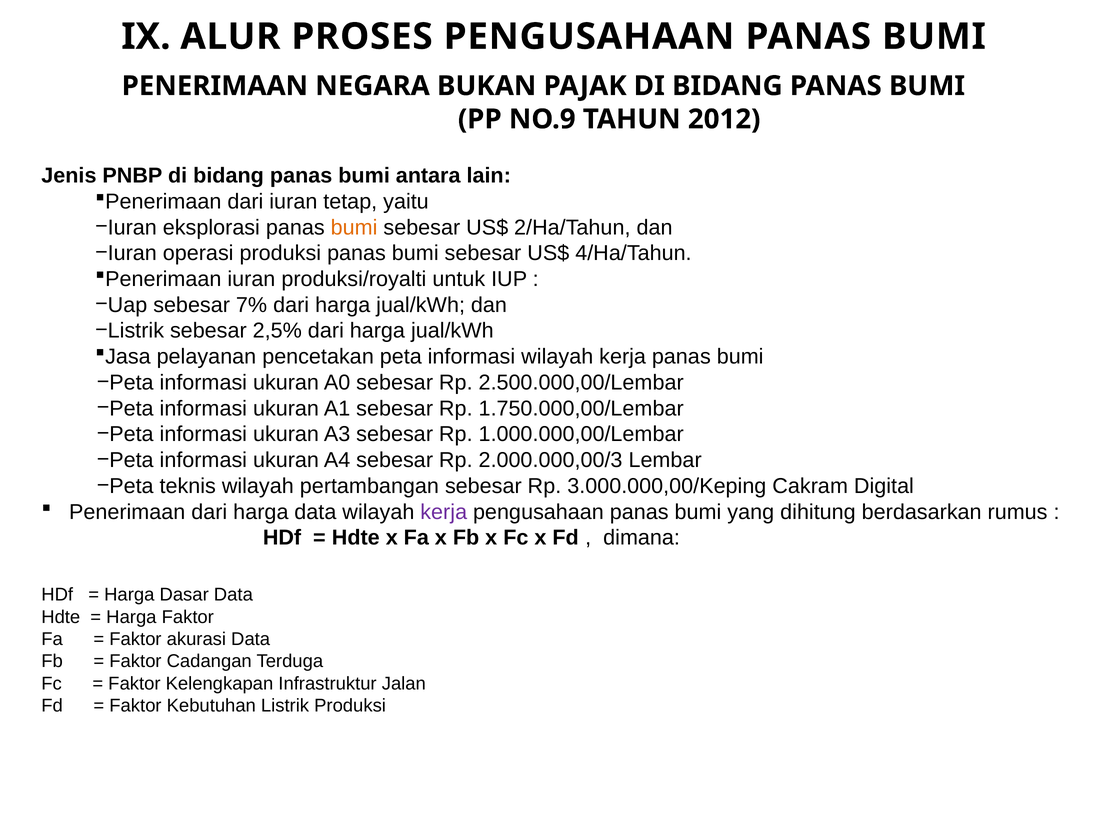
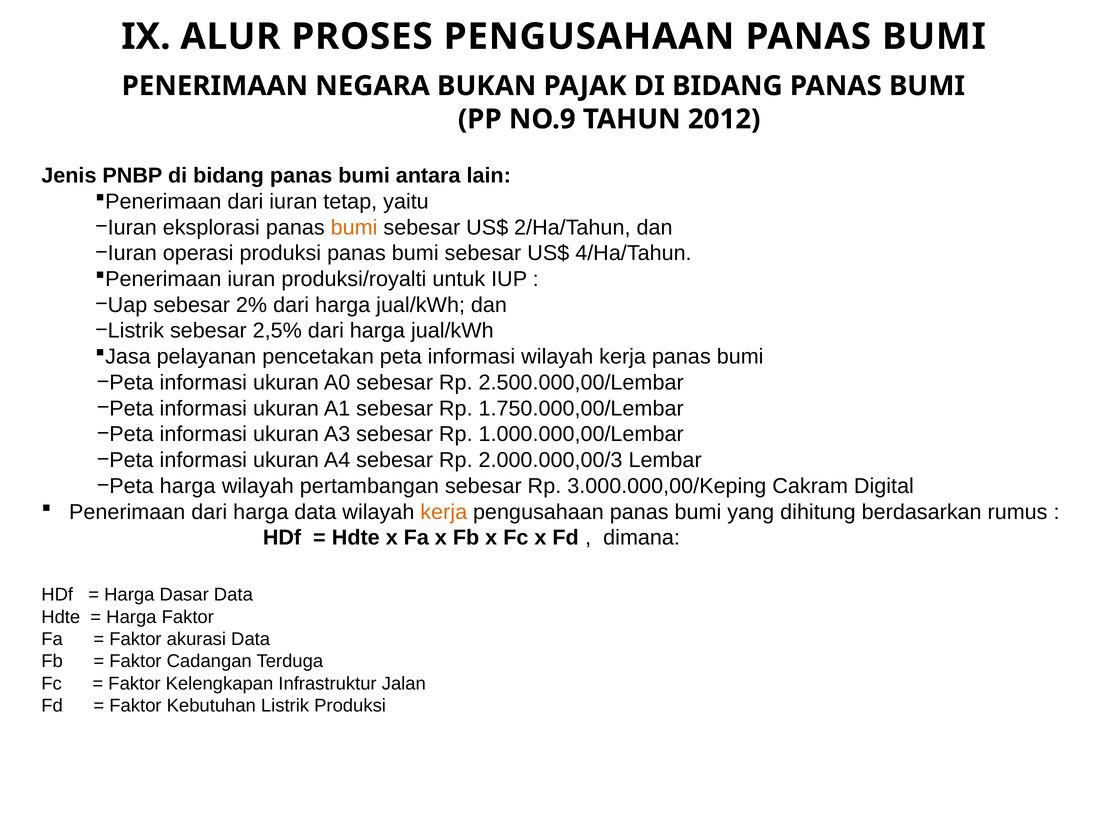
7%: 7% -> 2% (251, 305)
teknis: teknis -> harga (188, 486)
kerja colour: purple -> orange (444, 512)
